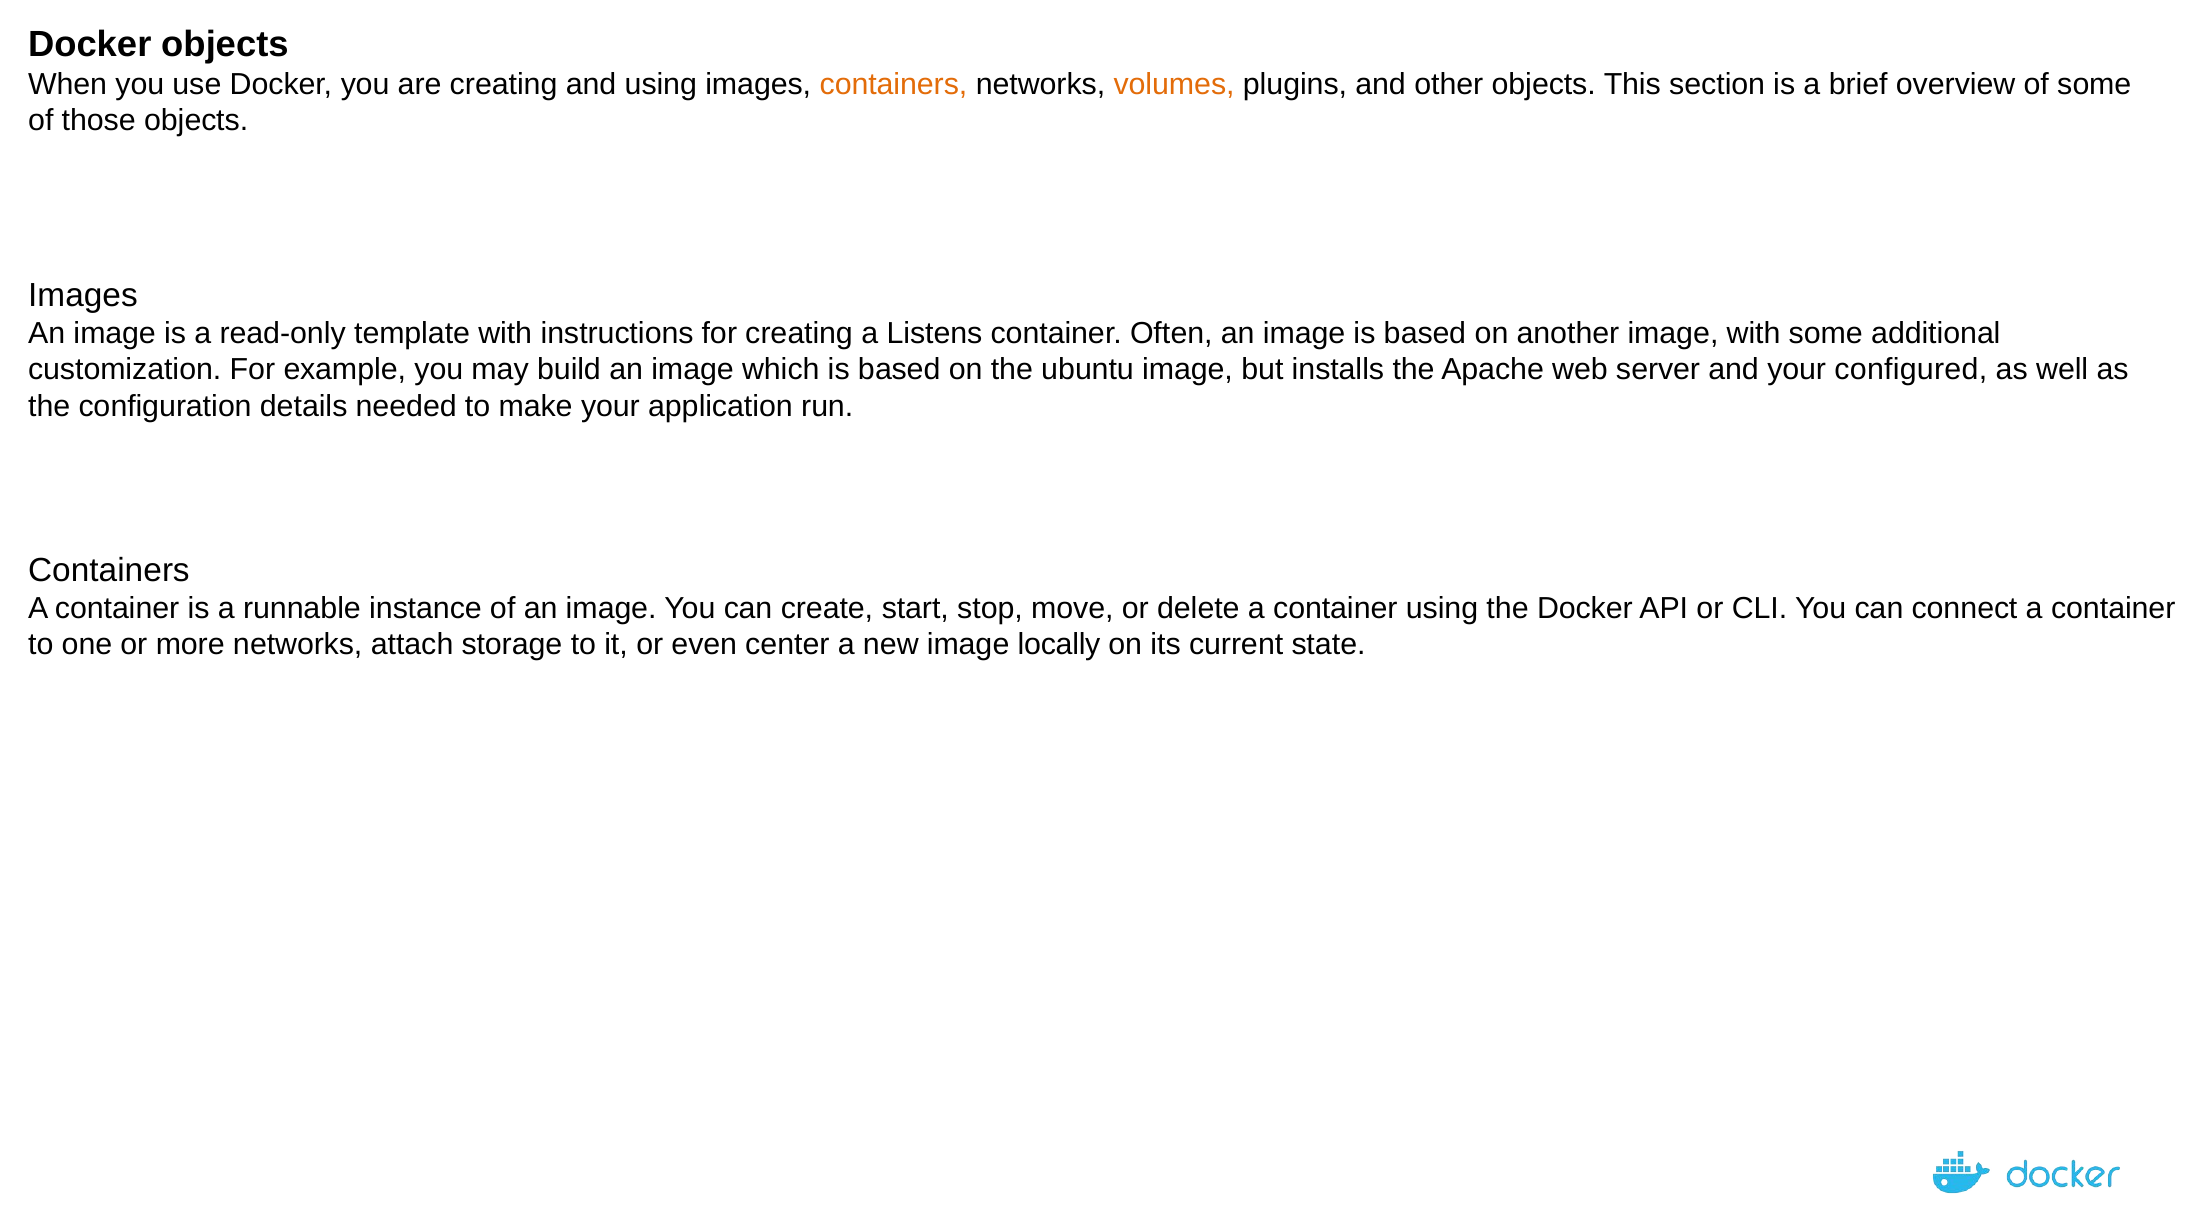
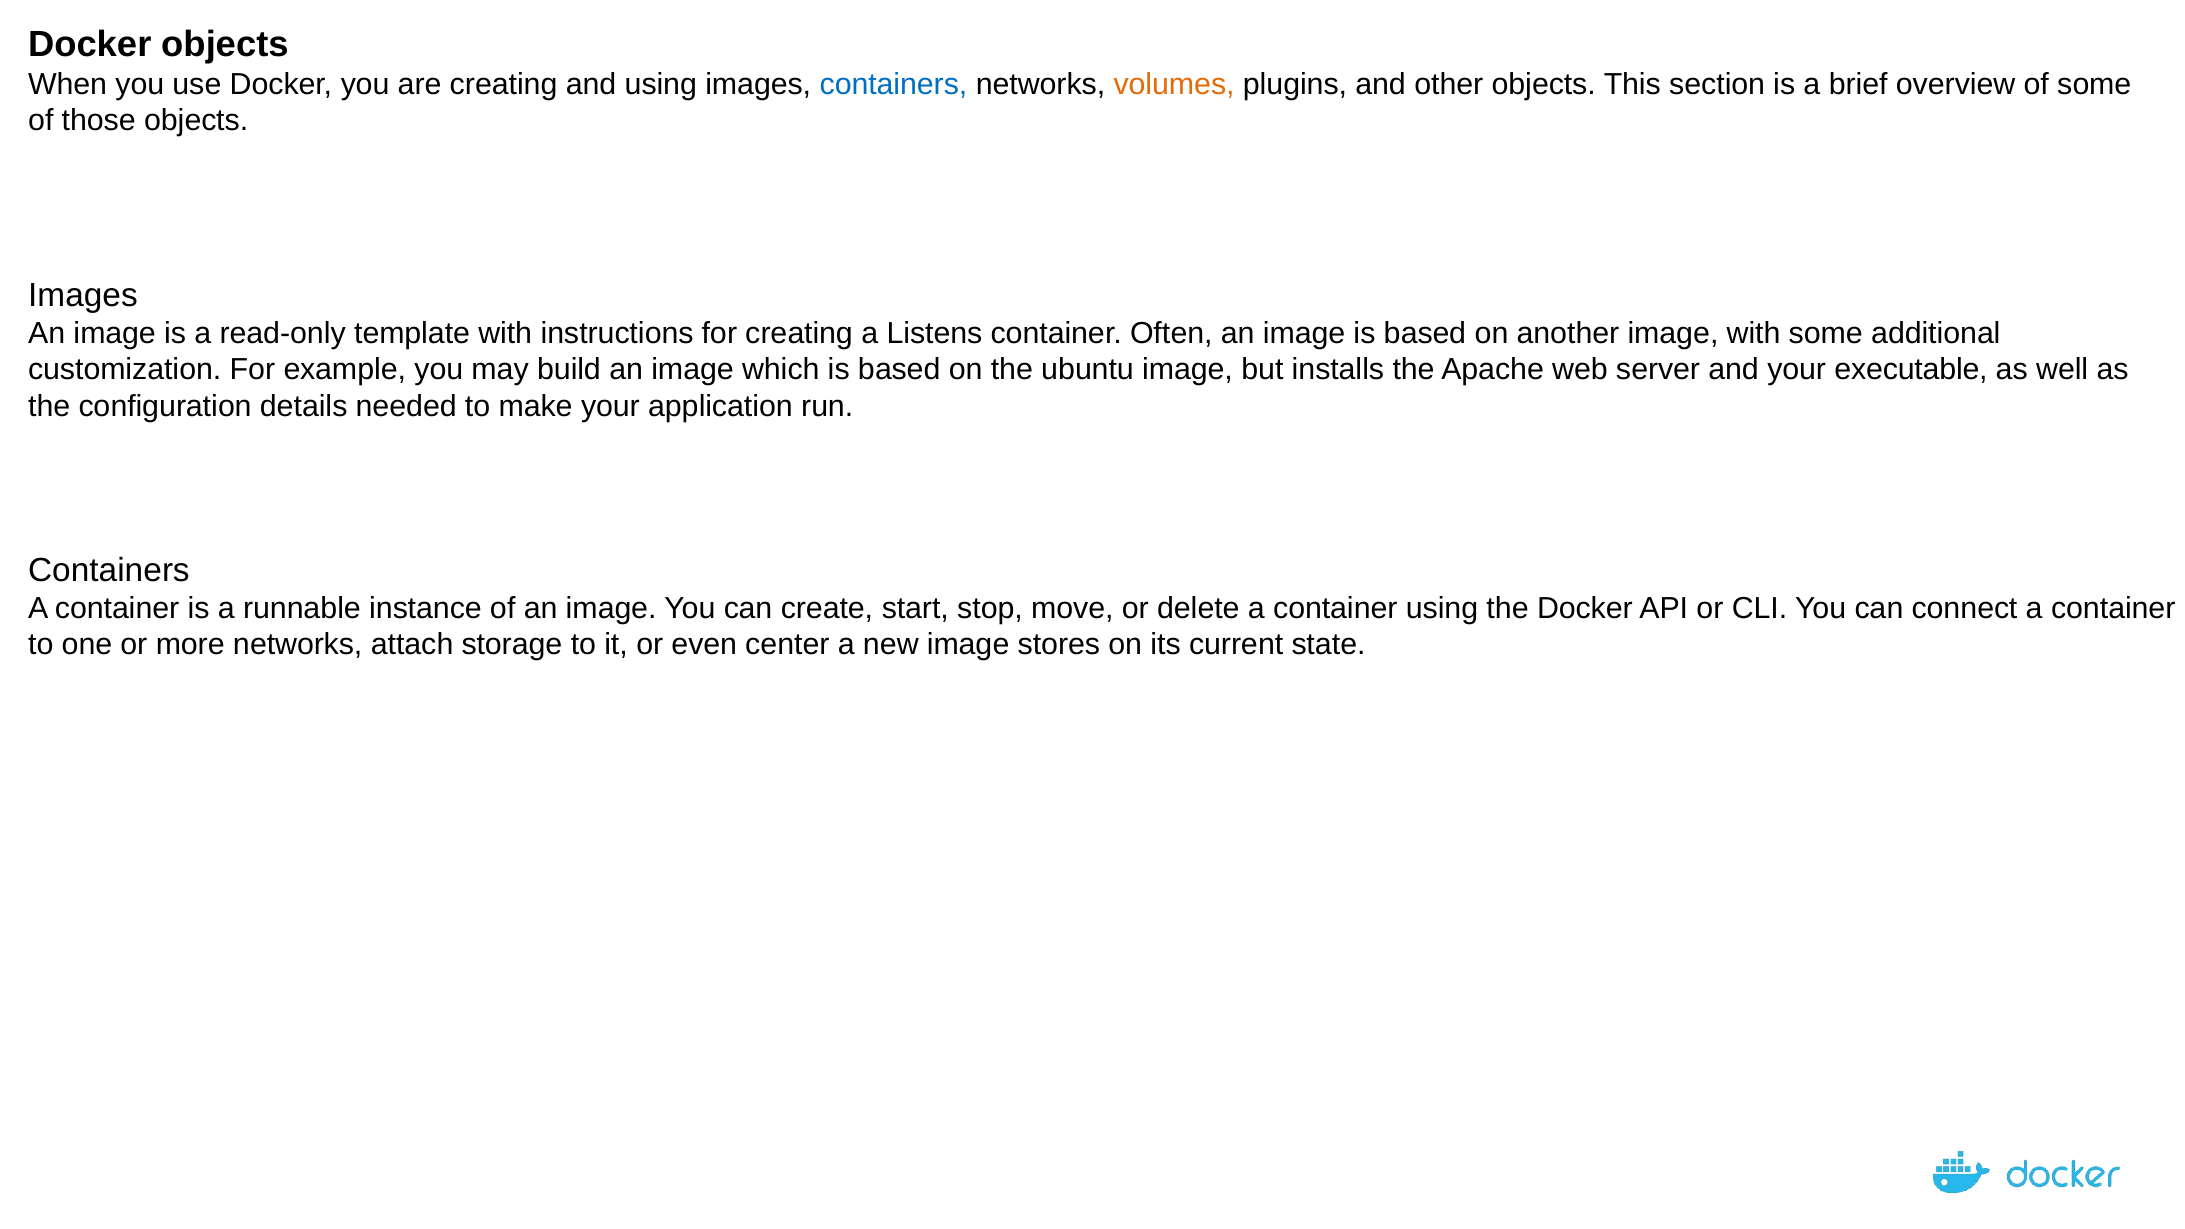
containers colour: orange -> blue (893, 84)
configured: configured -> executable (1911, 370)
locally: locally -> stores (1059, 645)
